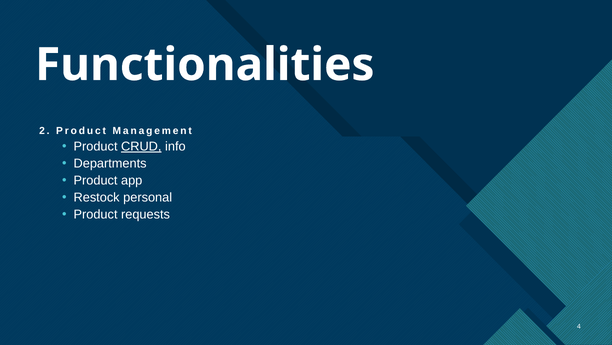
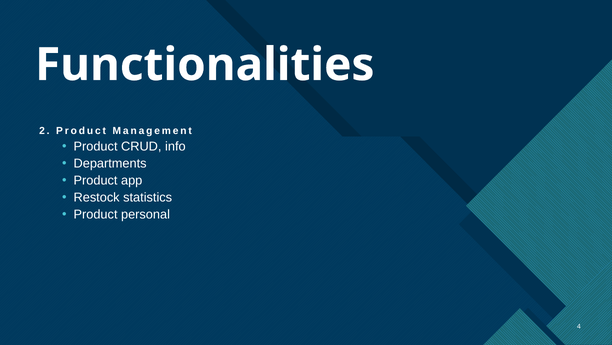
CRUD underline: present -> none (141, 146)
personal: personal -> statistics (148, 197)
requests: requests -> personal (146, 214)
